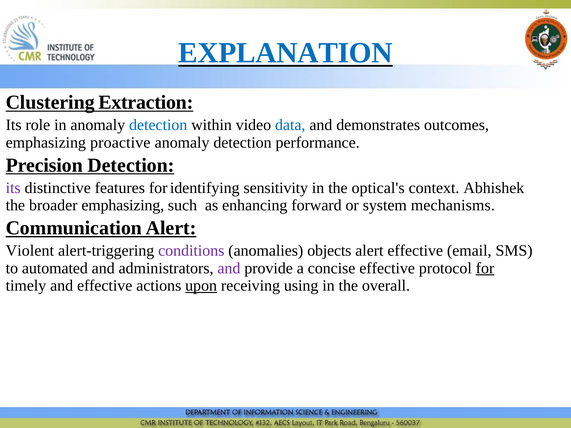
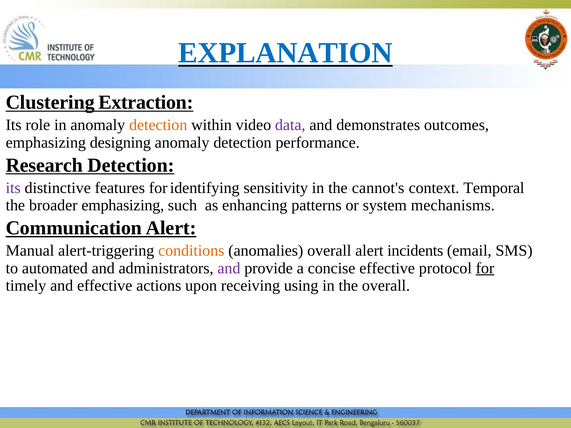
detection colour: blue -> orange (158, 125)
data colour: blue -> purple (290, 125)
proactive: proactive -> designing (120, 143)
Precision: Precision -> Research (44, 165)
optical's: optical's -> cannot's (378, 188)
Abhishek: Abhishek -> Temporal (494, 188)
forward: forward -> patterns (316, 205)
Violent: Violent -> Manual (30, 251)
conditions colour: purple -> orange (191, 251)
anomalies objects: objects -> overall (329, 251)
alert effective: effective -> incidents (415, 251)
upon underline: present -> none (201, 286)
